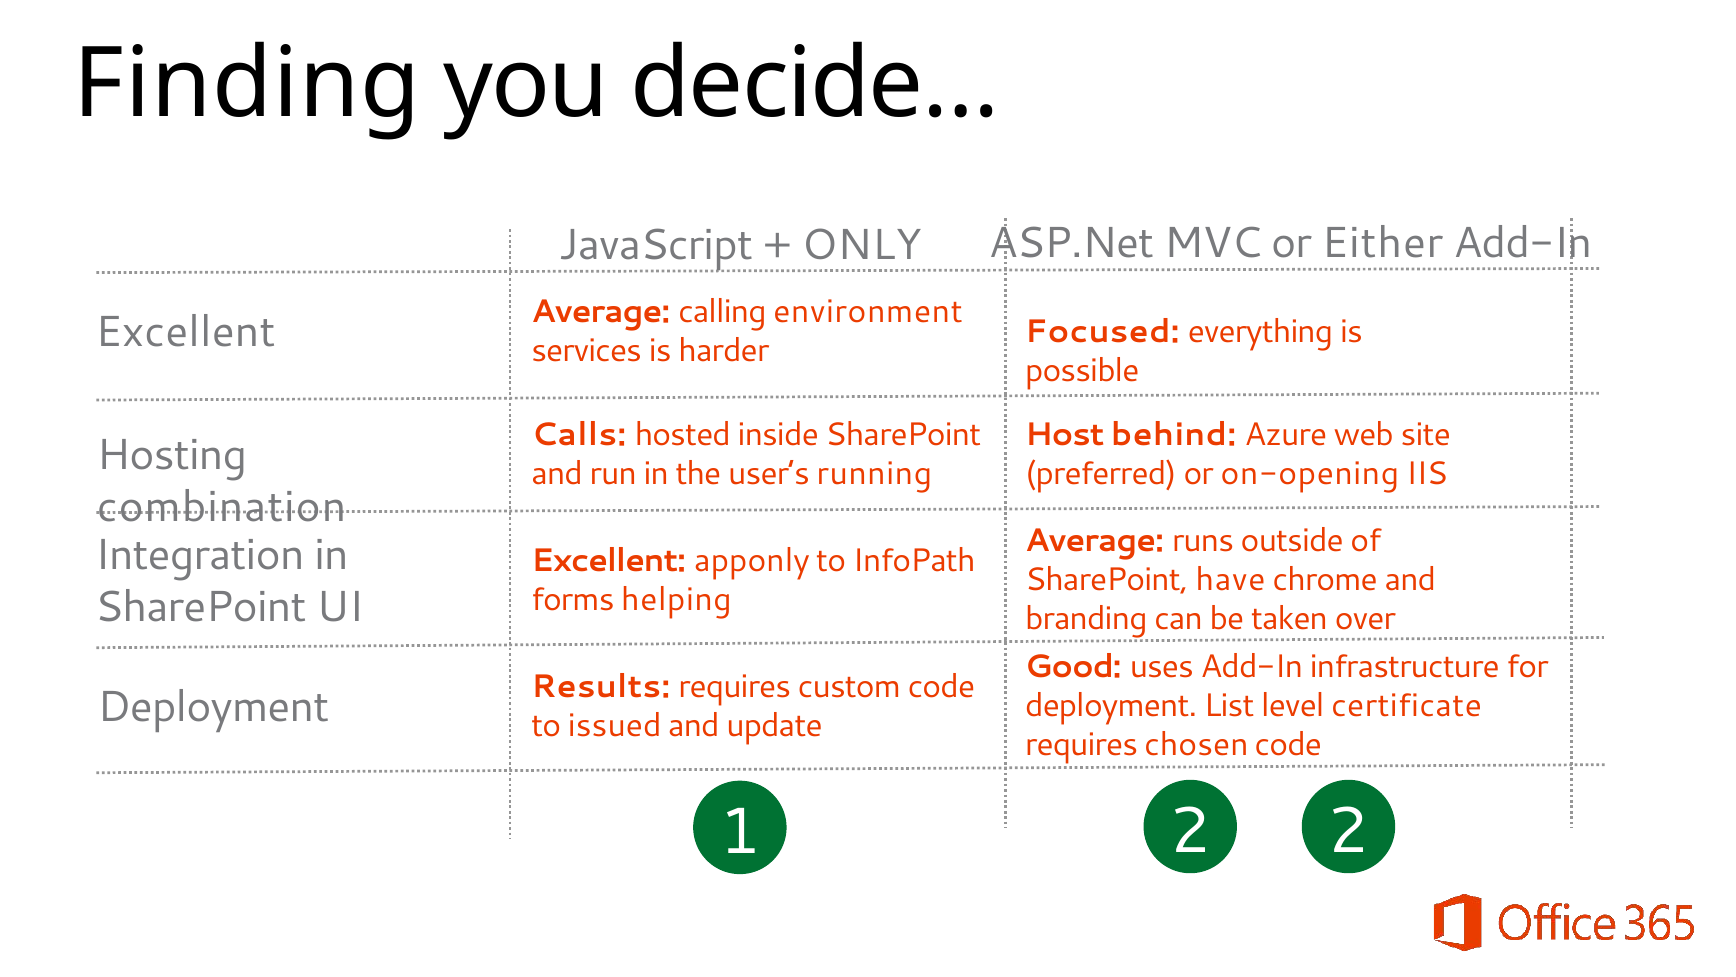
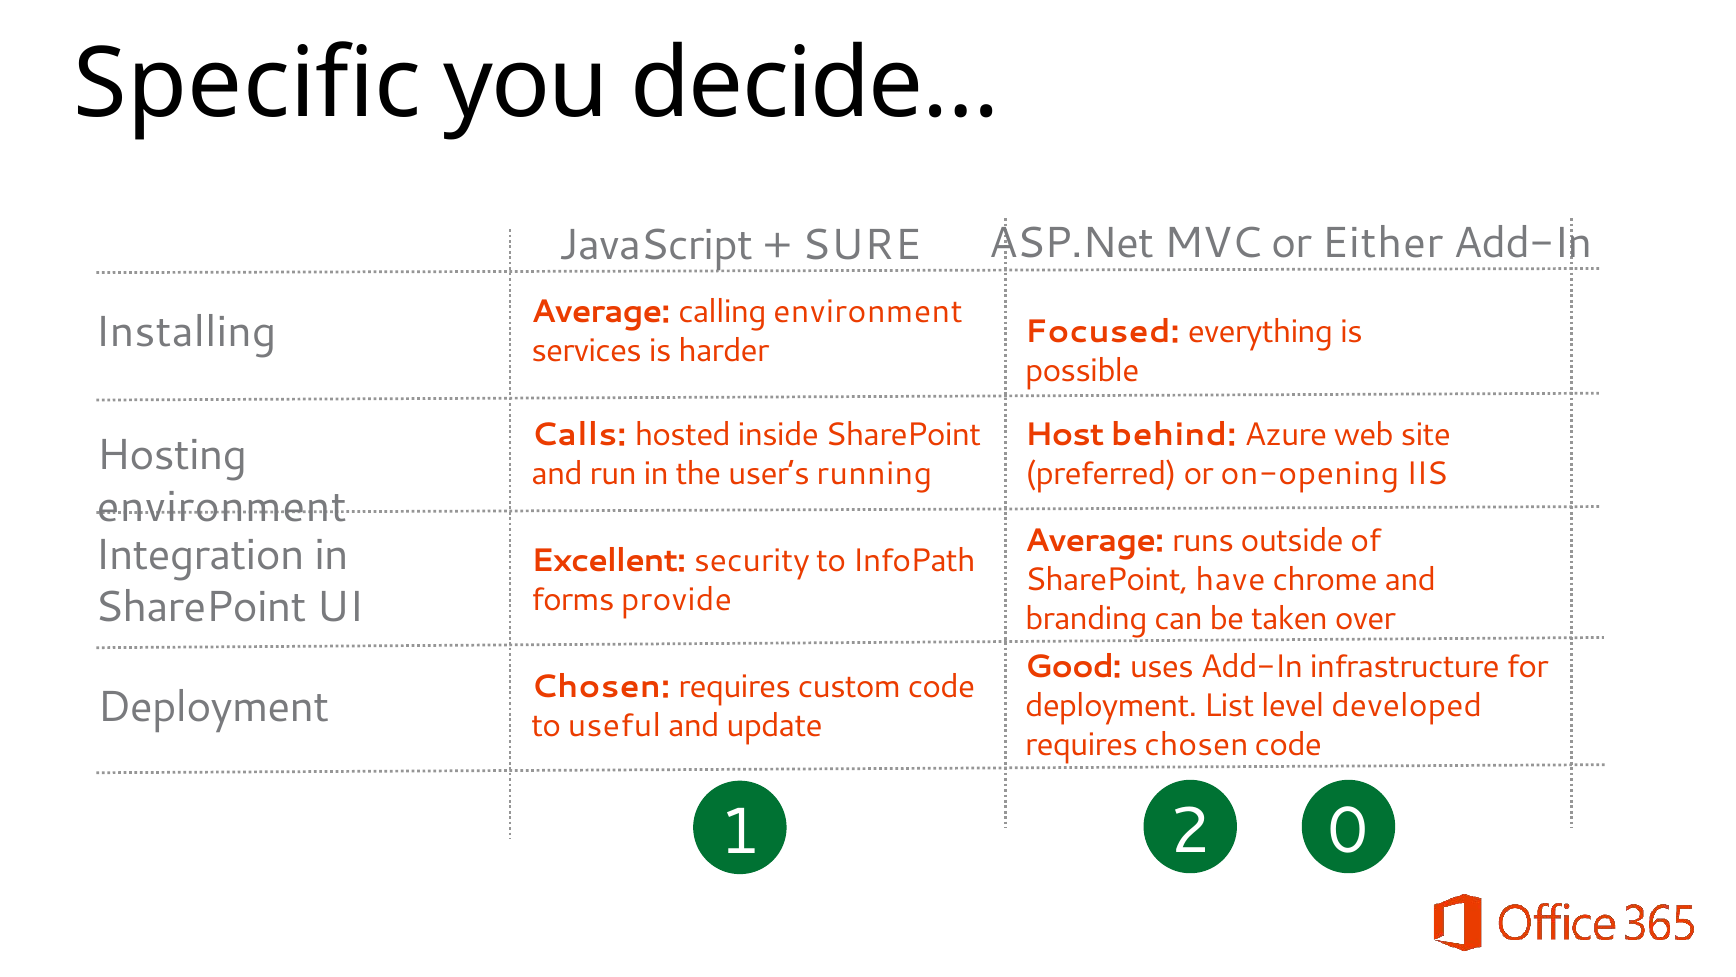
Finding: Finding -> Specific (248, 85)
ONLY: ONLY -> SURE (862, 245)
Excellent: Excellent -> Installing (186, 333)
combination: combination -> environment (222, 507)
apponly: apponly -> security (752, 560)
helping: helping -> provide (677, 600)
Results: Results -> Chosen (601, 686)
certificate: certificate -> developed (1407, 705)
issued: issued -> useful (614, 725)
2 2: 2 -> 0 (1348, 831)
